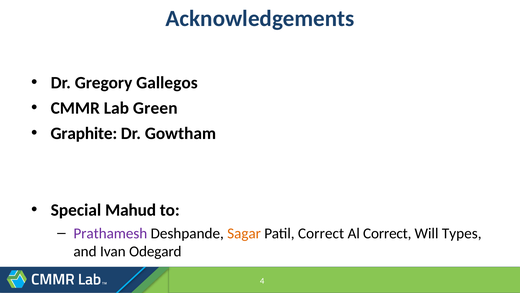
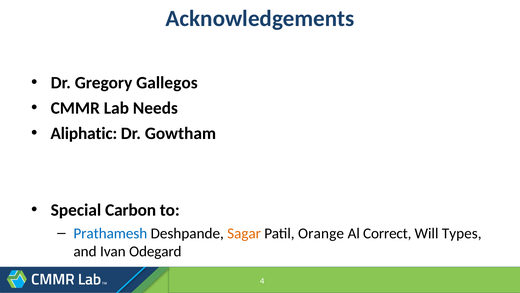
Green: Green -> Needs (155, 108)
Graphite: Graphite -> Aliphatic (84, 133)
Mahud: Mahud -> Carbon (131, 210)
Prathamesh colour: purple -> blue (110, 233)
Patil Correct: Correct -> Orange (321, 233)
